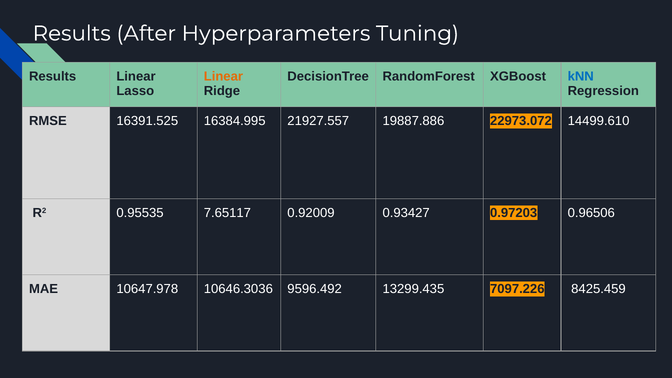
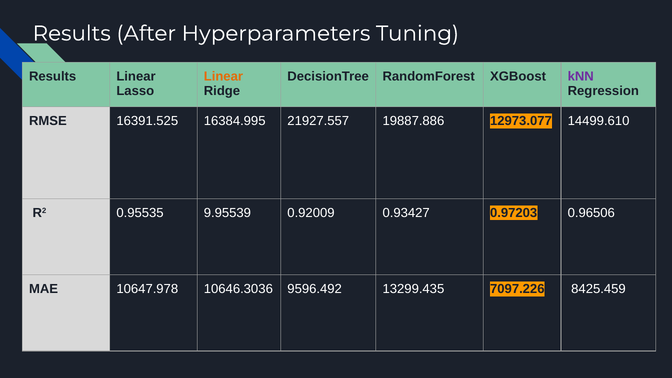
kNN colour: blue -> purple (581, 76)
22973.072: 22973.072 -> 12973.077 (521, 121)
7.65117: 7.65117 -> 9.95539 (227, 213)
